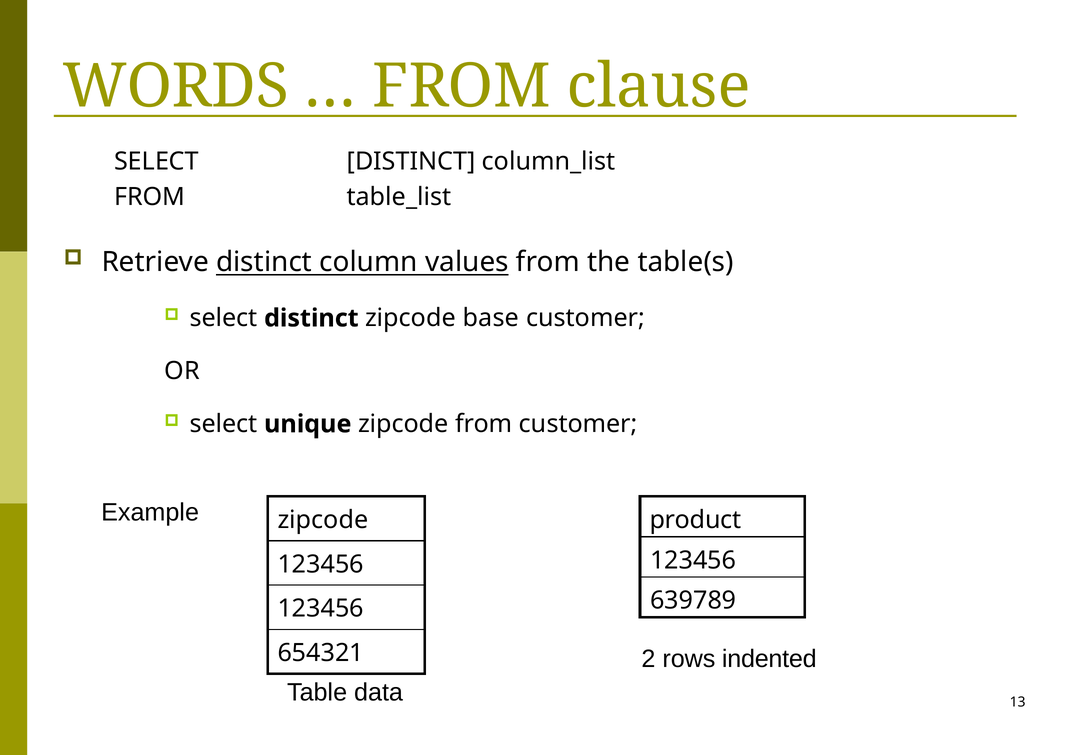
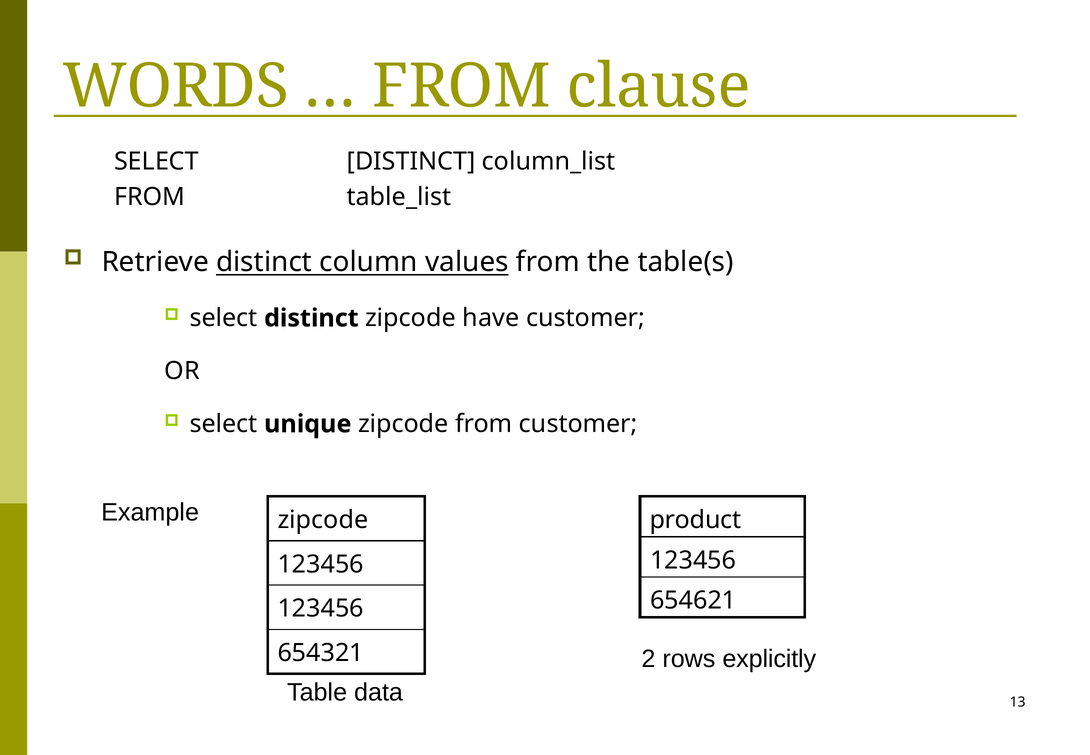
base: base -> have (491, 318)
639789: 639789 -> 654621 (693, 600)
indented: indented -> explicitly (769, 658)
